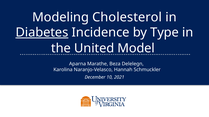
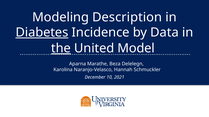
Cholesterol: Cholesterol -> Description (127, 17)
Type: Type -> Data (164, 33)
the underline: none -> present (61, 49)
